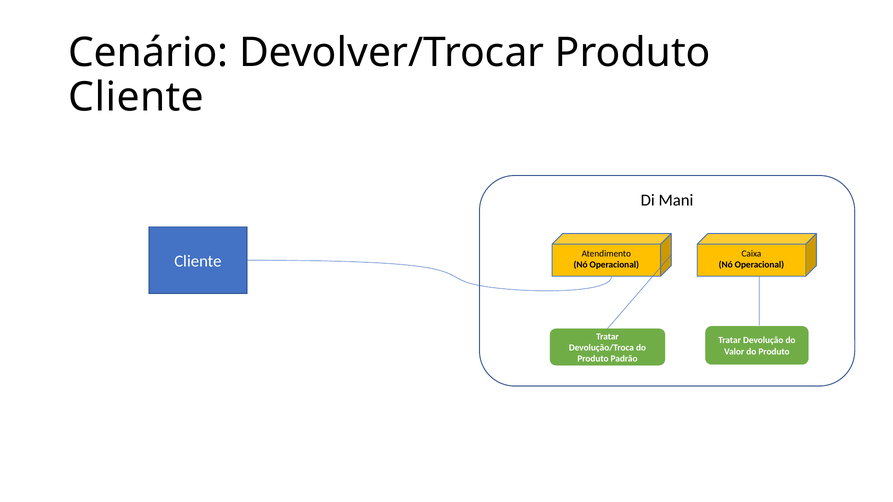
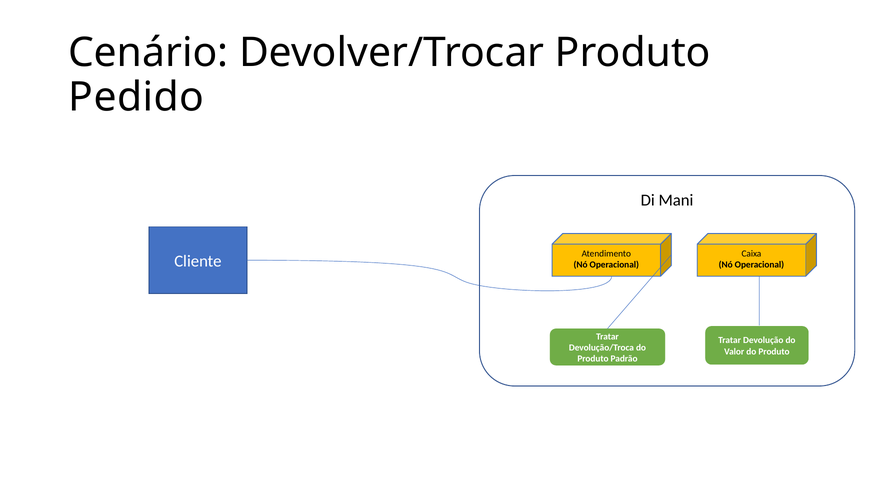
Cliente: Cliente -> Pedido (136, 97)
